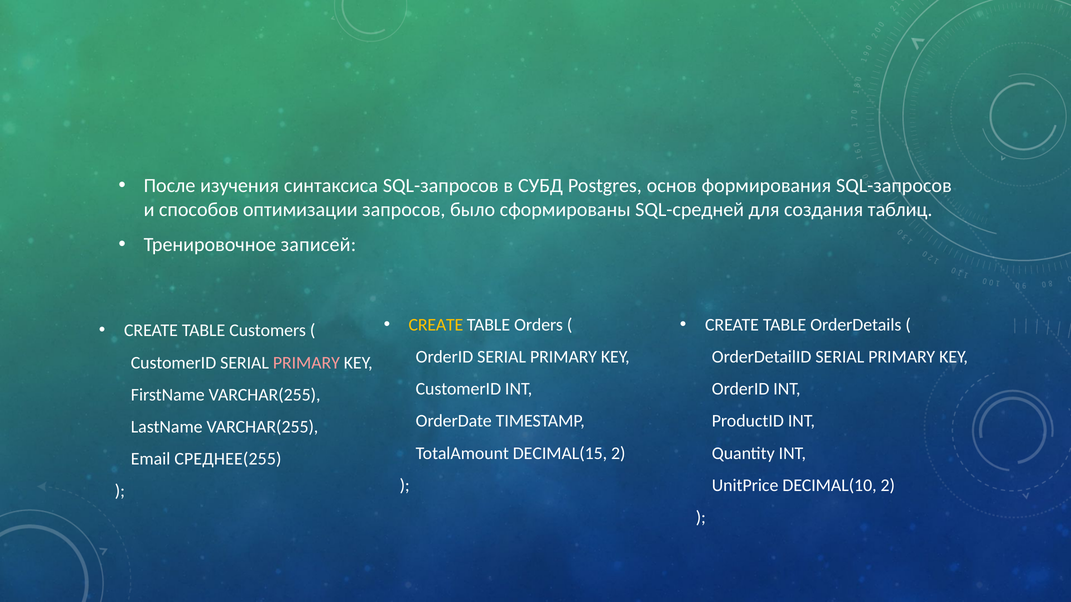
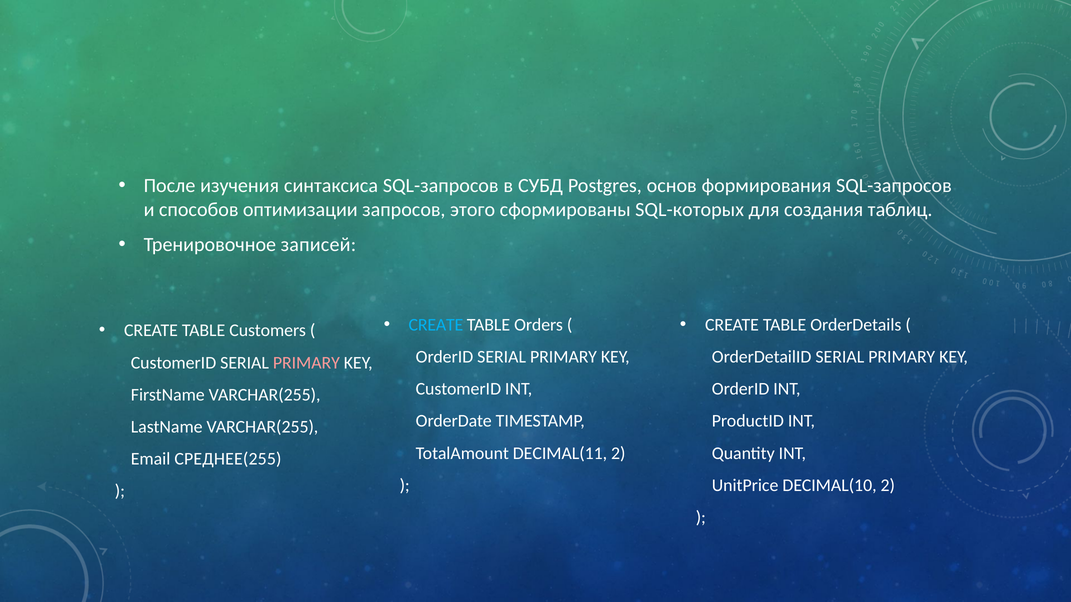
было: было -> этого (473, 210)
SQL-средней: SQL-средней -> SQL-которых (690, 210)
CREATE colour: yellow -> light blue (436, 325)
DECIMAL(15: DECIMAL(15 -> DECIMAL(11 (560, 453)
